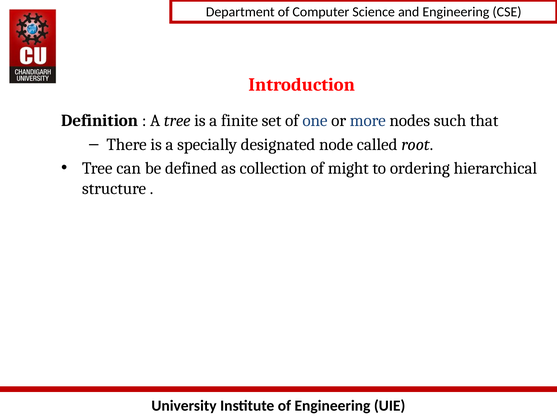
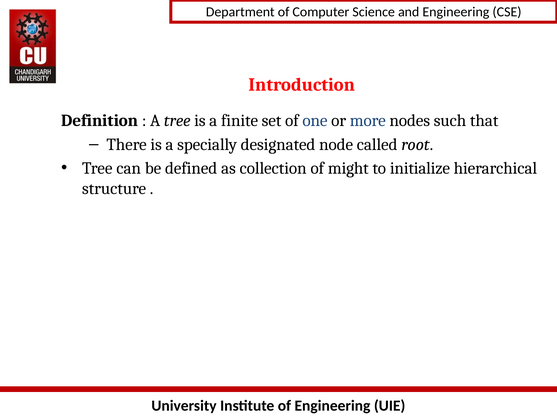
ordering: ordering -> initialize (420, 168)
